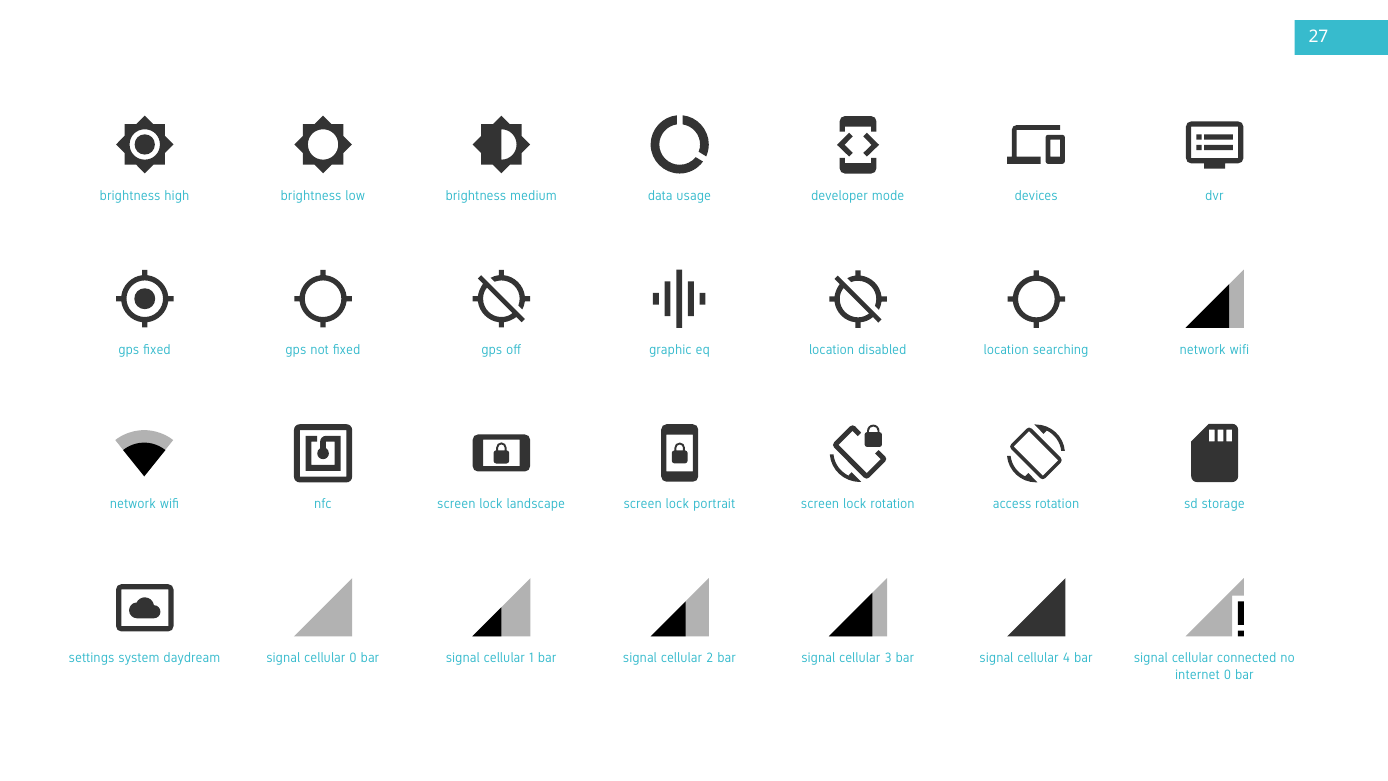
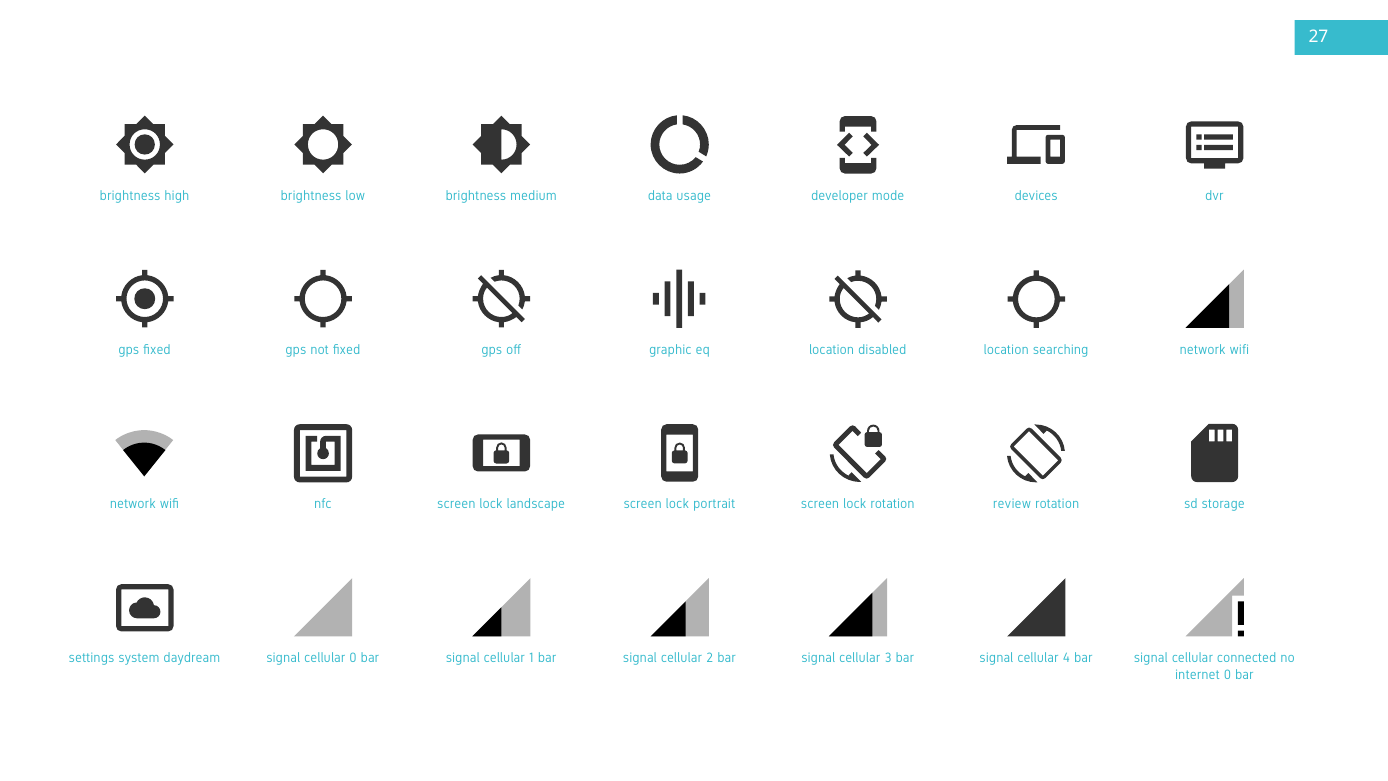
access: access -> review (1012, 504)
